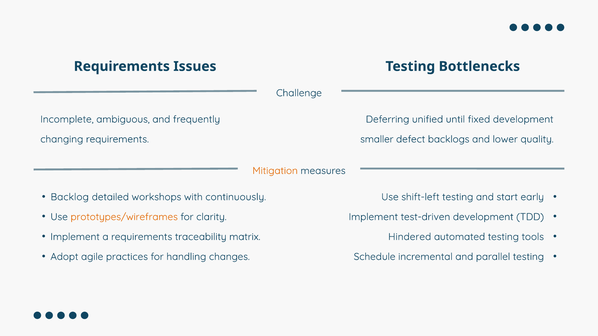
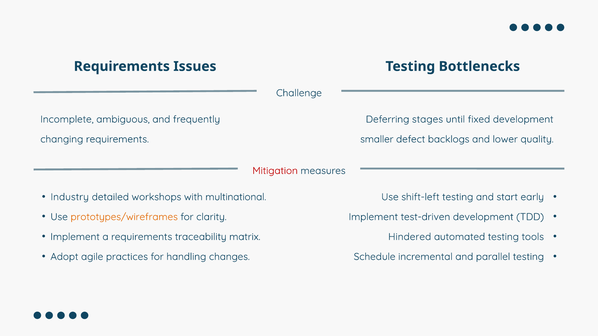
unified: unified -> stages (427, 119)
Mitigation colour: orange -> red (275, 171)
Backlog: Backlog -> Industry (70, 197)
continuously: continuously -> multinational (236, 197)
